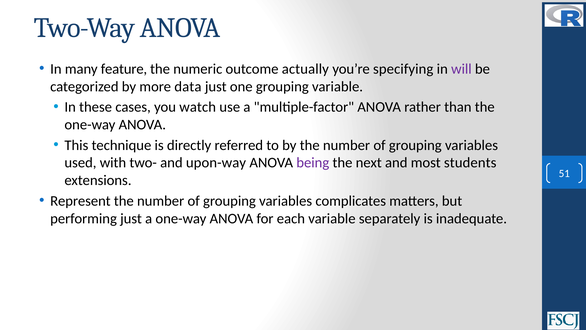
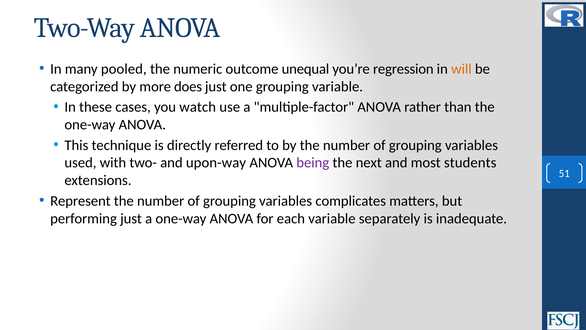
feature: feature -> pooled (124, 69)
actually: actually -> unequal (305, 69)
specifying: specifying -> regression (403, 69)
will colour: purple -> orange (461, 69)
data: data -> does (188, 86)
